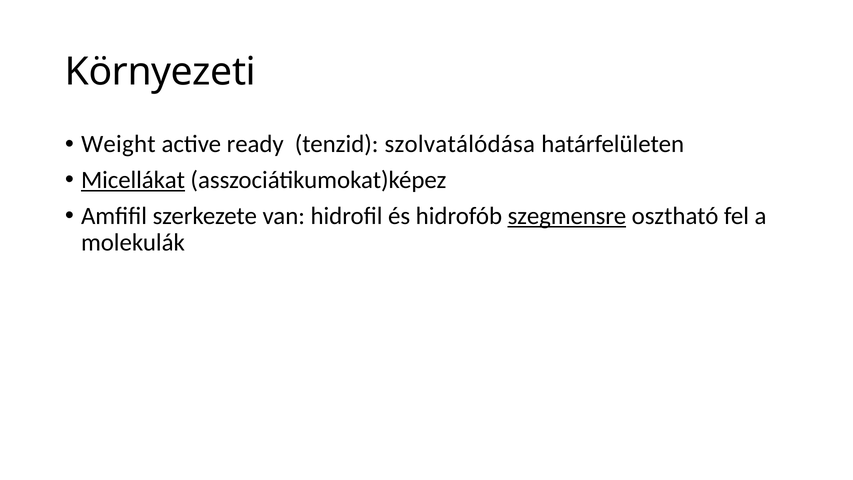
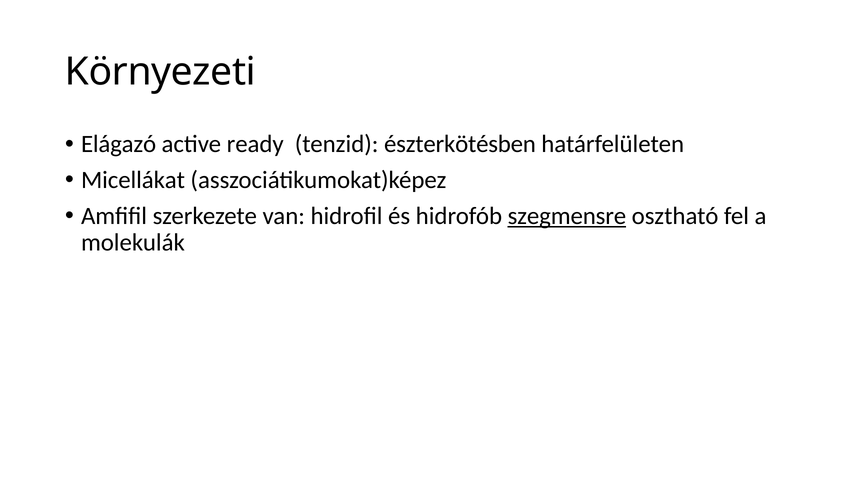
Weight: Weight -> Elágazó (119, 144)
szolvatálódása: szolvatálódása -> észterkötésben (460, 144)
Micellákat underline: present -> none (133, 180)
